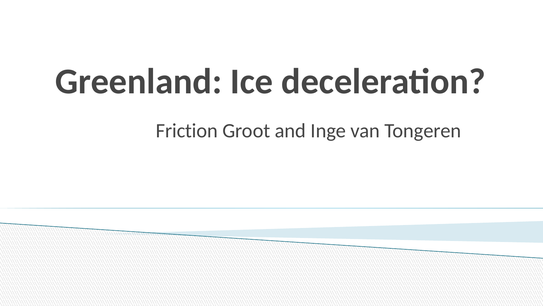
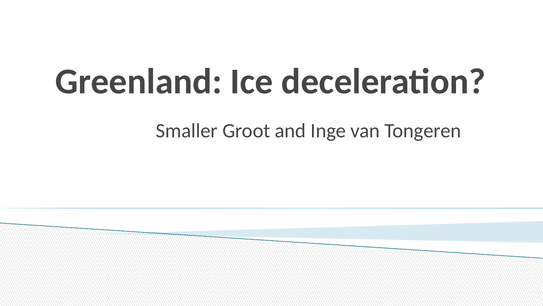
Friction: Friction -> Smaller (187, 131)
